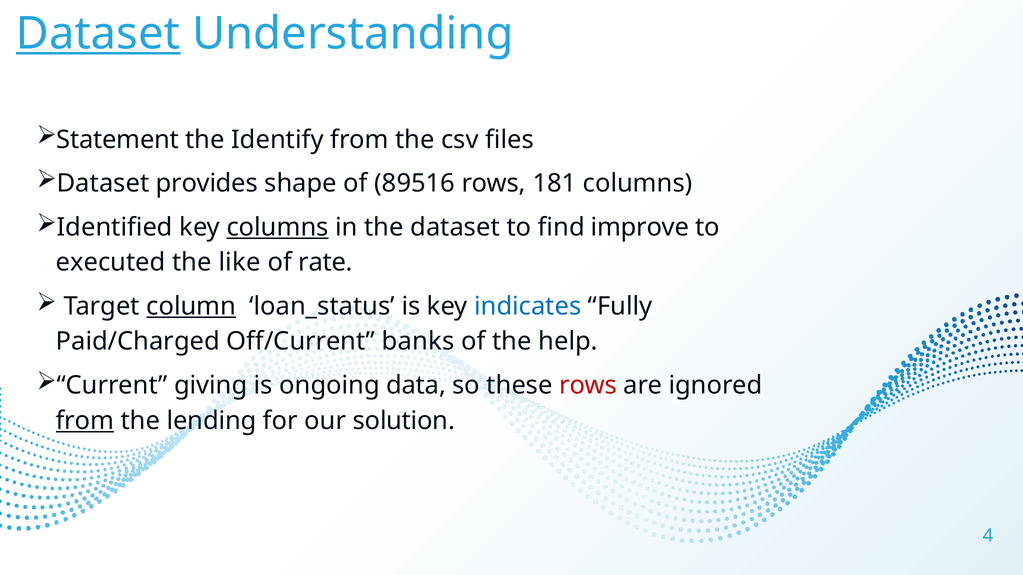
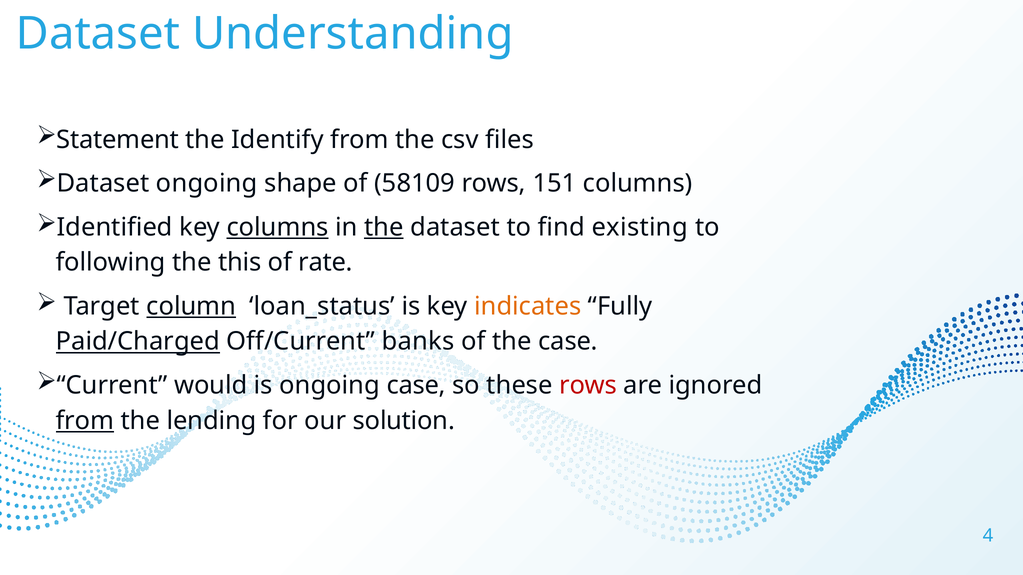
Dataset underline: present -> none (98, 34)
Dataset provides: provides -> ongoing (207, 184)
89516: 89516 -> 58109 (415, 184)
181: 181 -> 151 (554, 184)
the underline: none -> present (384, 227)
improve: improve -> existing (640, 227)
executed: executed -> following (111, 263)
like: like -> this (240, 263)
indicates colour: blue -> orange (528, 307)
Paid/Charged underline: none -> present (138, 342)
the help: help -> case (568, 342)
giving: giving -> would (211, 386)
ongoing data: data -> case (416, 386)
